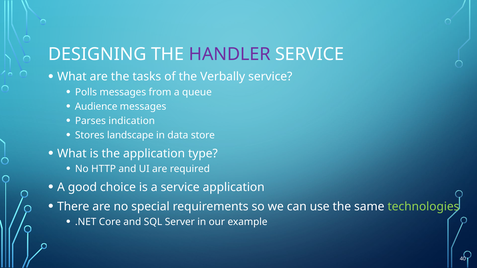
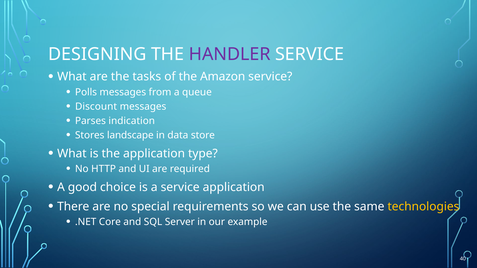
Verbally: Verbally -> Amazon (223, 77)
Audience: Audience -> Discount (96, 107)
technologies colour: light green -> yellow (423, 207)
